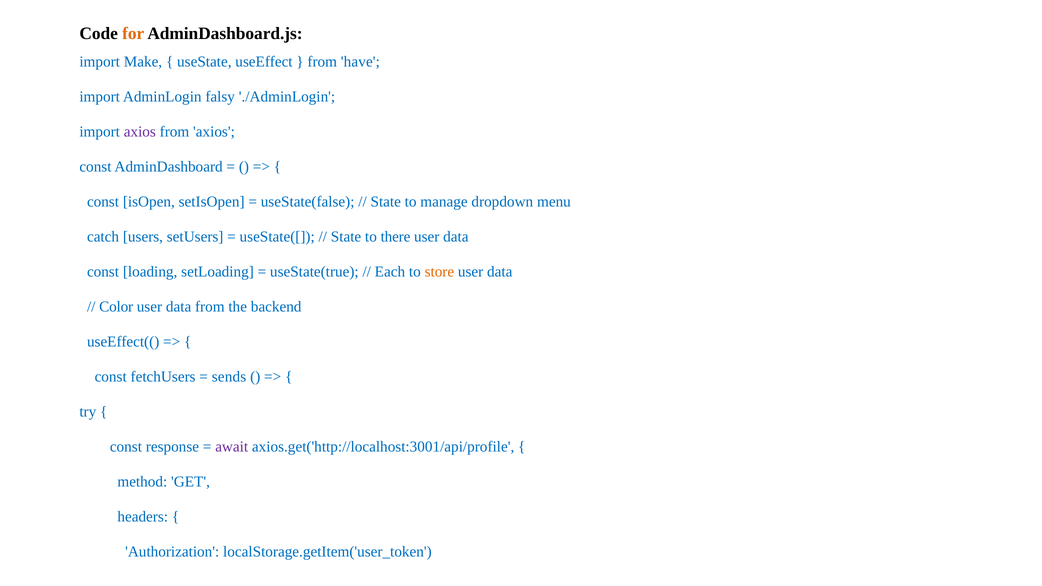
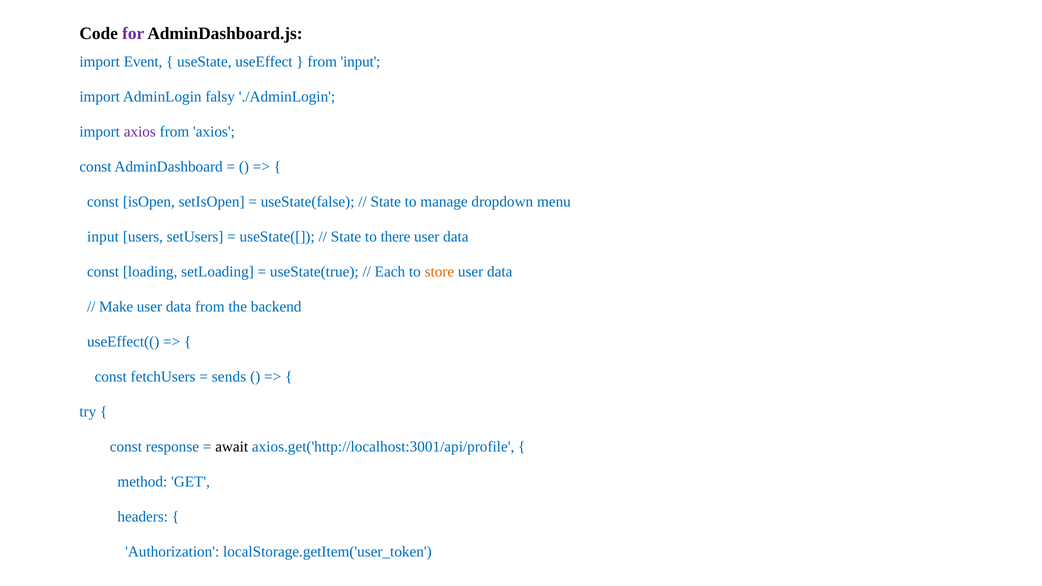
for colour: orange -> purple (133, 34)
Make: Make -> Event (143, 62)
from have: have -> input (361, 62)
catch: catch -> input (103, 237)
Color: Color -> Make (116, 307)
await colour: purple -> black (232, 447)
